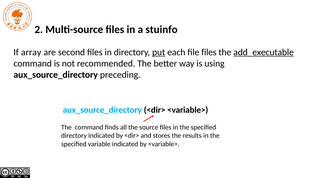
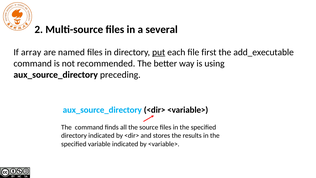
stuinfo: stuinfo -> several (162, 29)
second: second -> named (71, 52)
file files: files -> first (209, 52)
add_executable underline: present -> none (264, 52)
